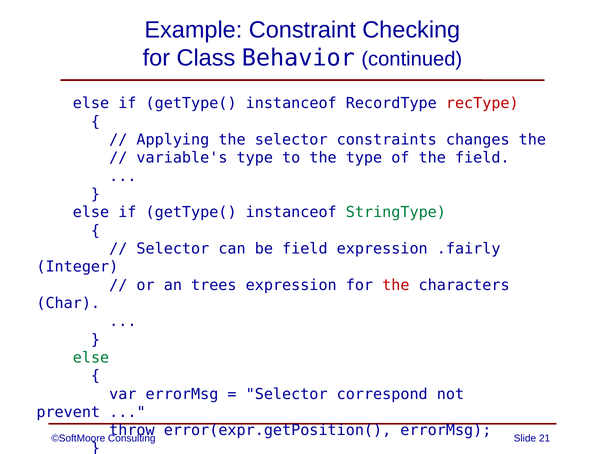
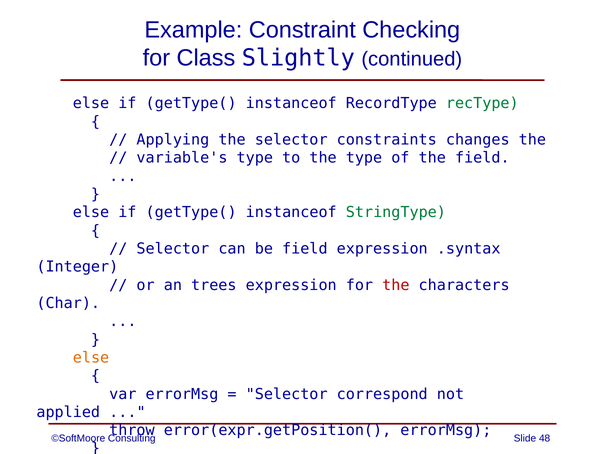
Behavior: Behavior -> Slightly (298, 58)
recType colour: red -> green (482, 103)
.fairly: .fairly -> .syntax (469, 249)
else colour: green -> orange (91, 358)
prevent: prevent -> applied (68, 412)
21: 21 -> 48 (545, 438)
